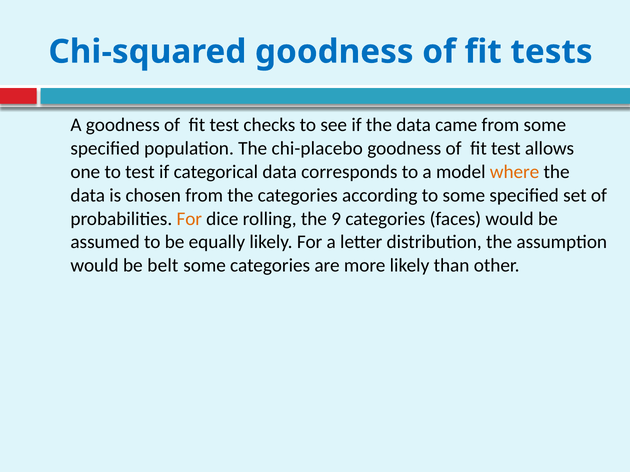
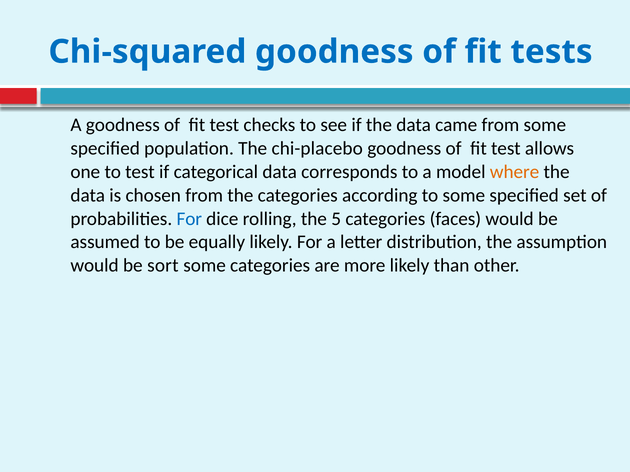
For colour: orange -> blue (189, 219)
9: 9 -> 5 (336, 219)
belt: belt -> sort (163, 266)
